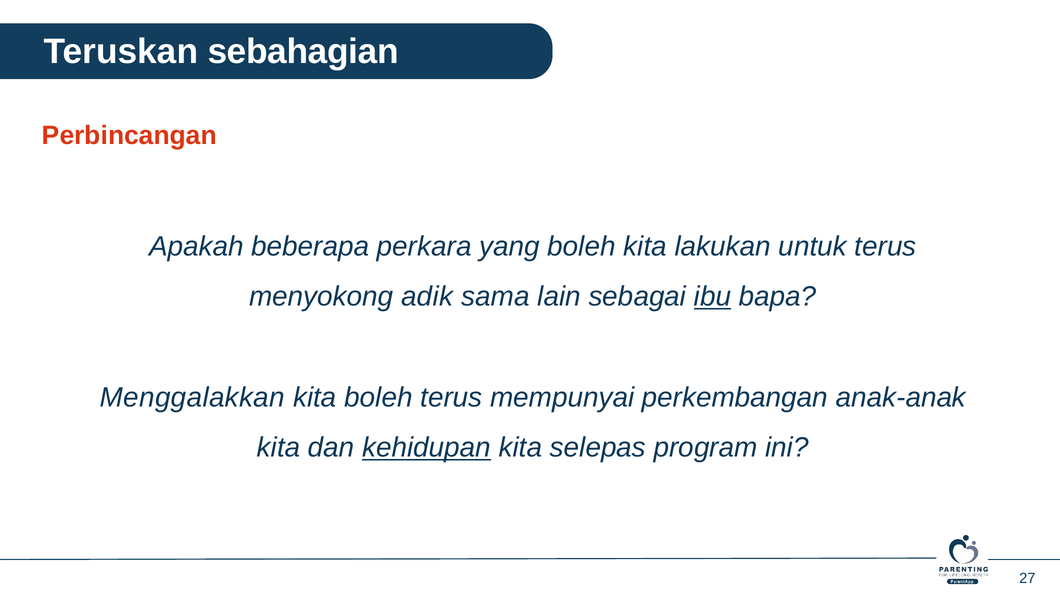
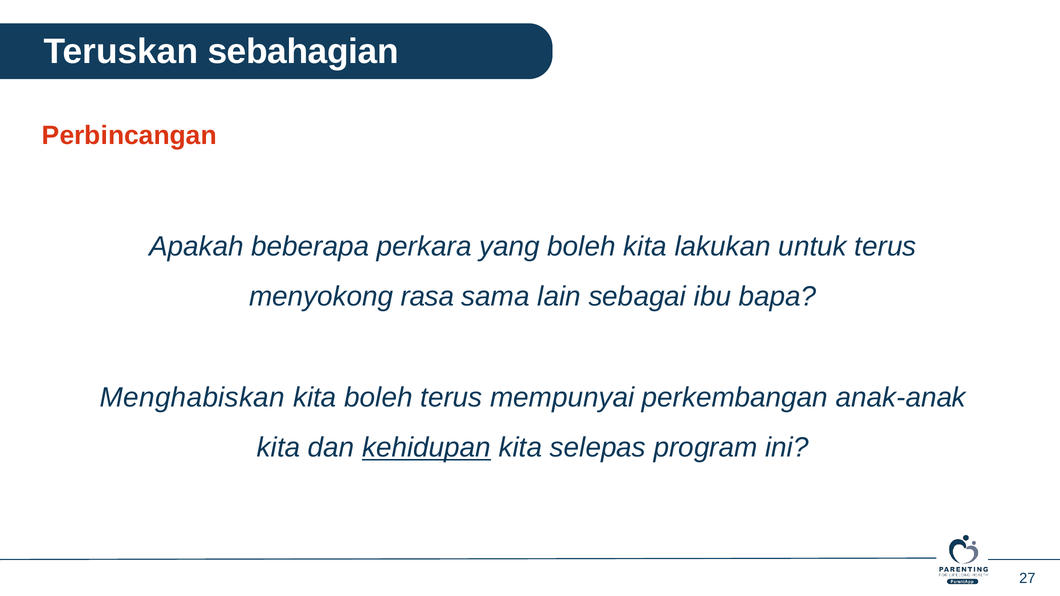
adik: adik -> rasa (427, 297)
ibu underline: present -> none (713, 297)
Menggalakkan: Menggalakkan -> Menghabiskan (192, 397)
